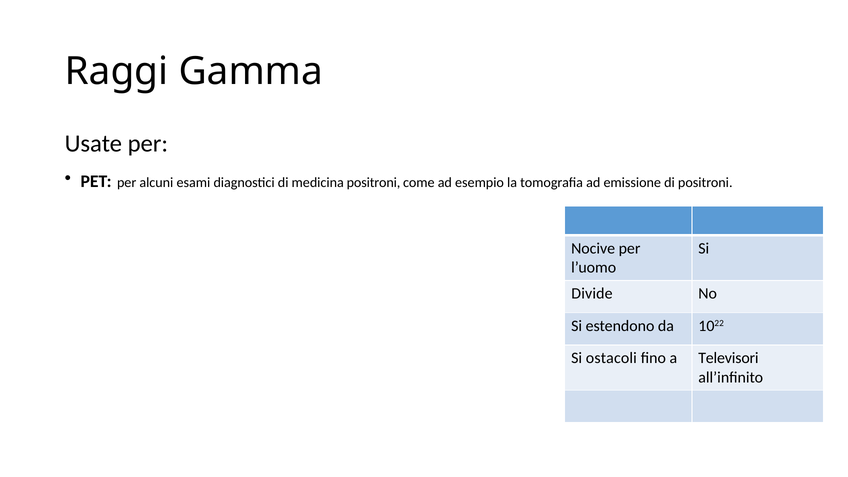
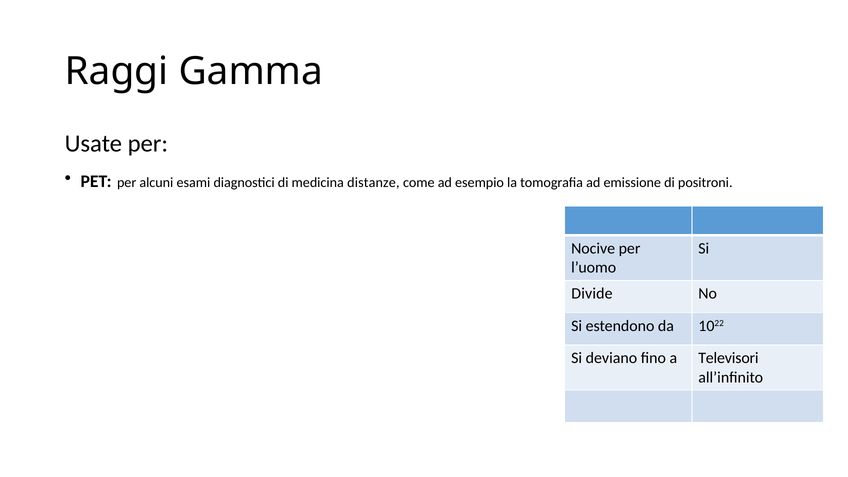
medicina positroni: positroni -> distanze (373, 182)
ostacoli: ostacoli -> deviano (611, 358)
